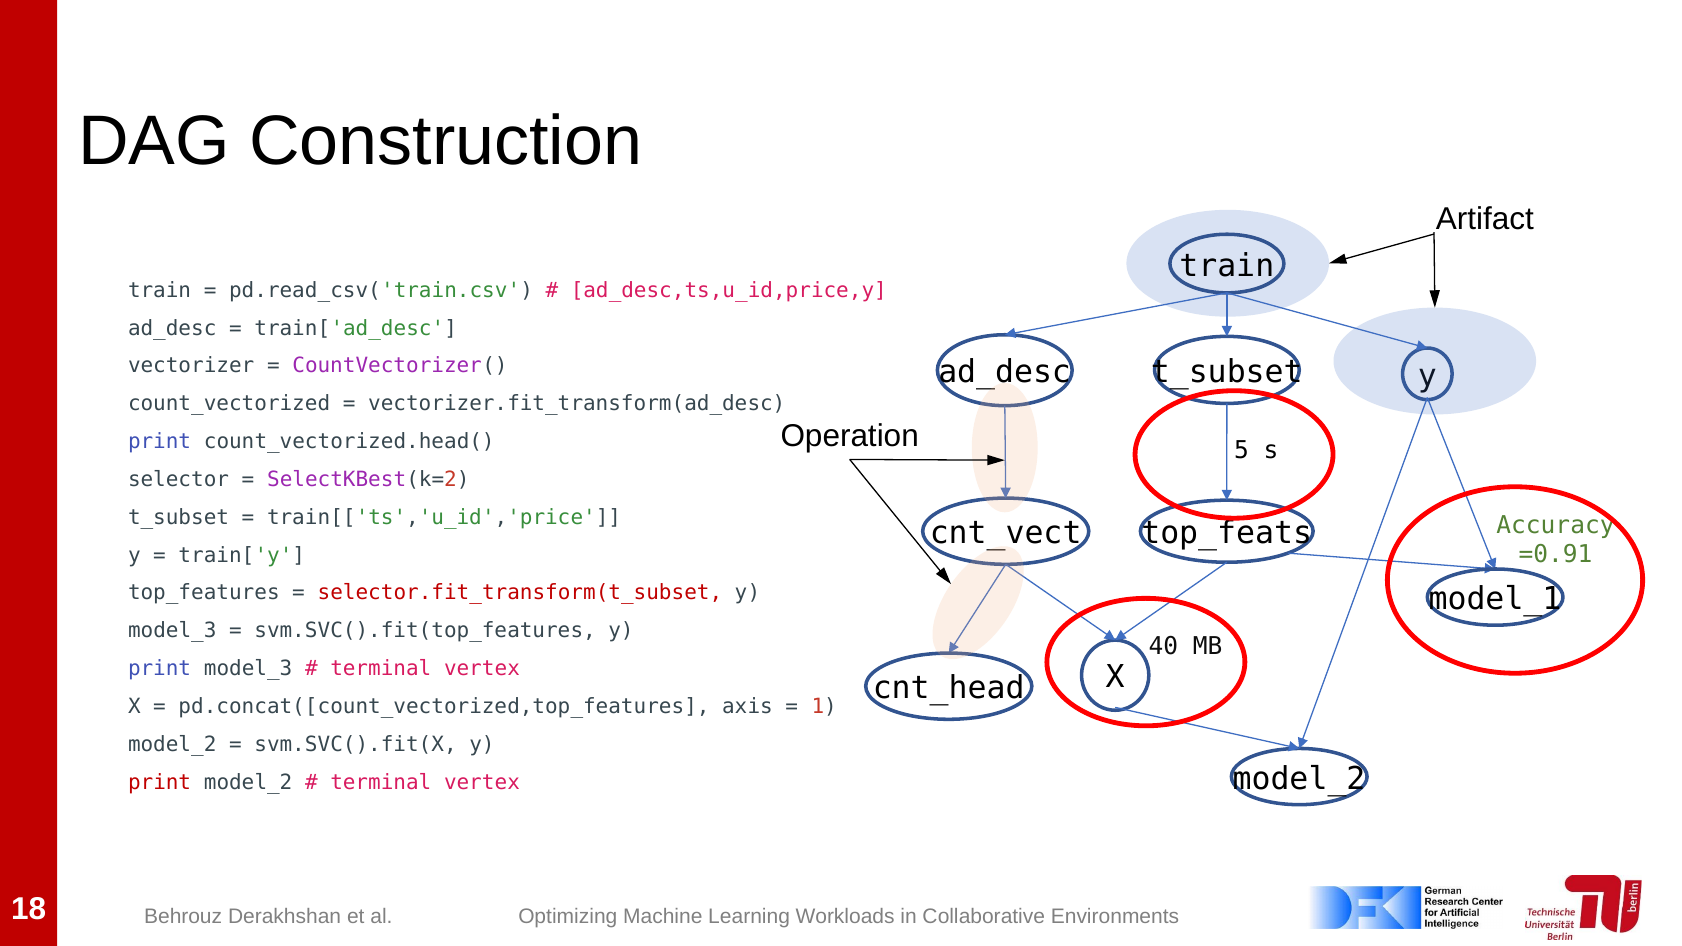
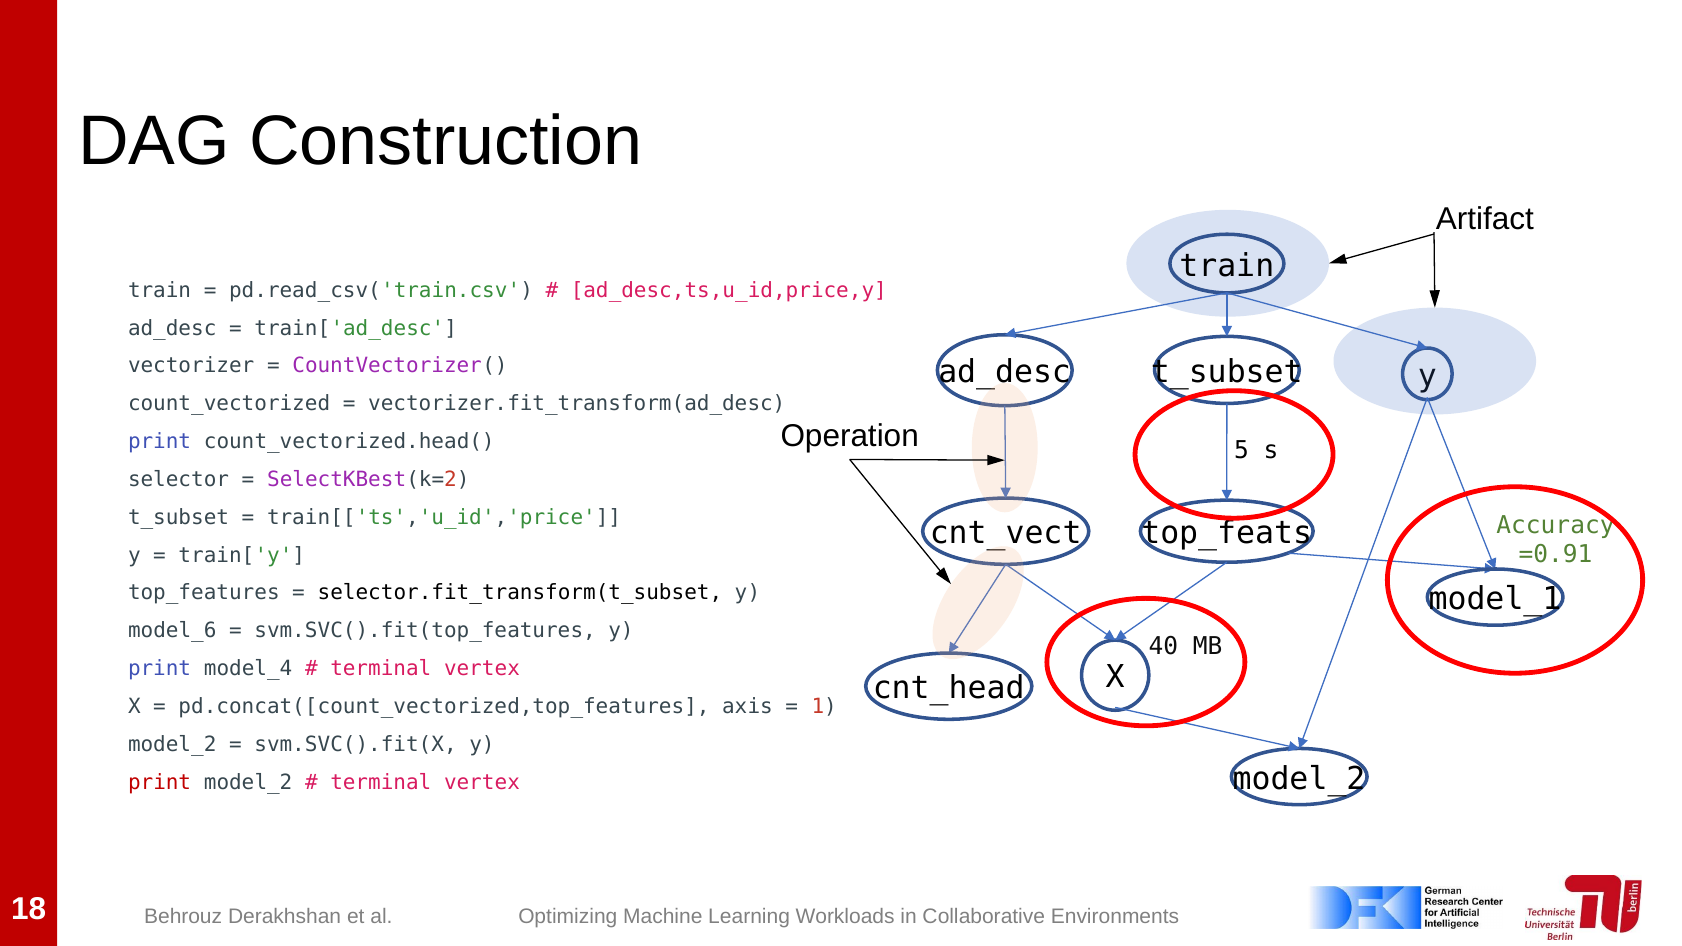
selector.fit_transform(t_subset colour: red -> black (520, 593)
model_3: model_3 -> model_6 (172, 631)
print model_3: model_3 -> model_4 (248, 669)
